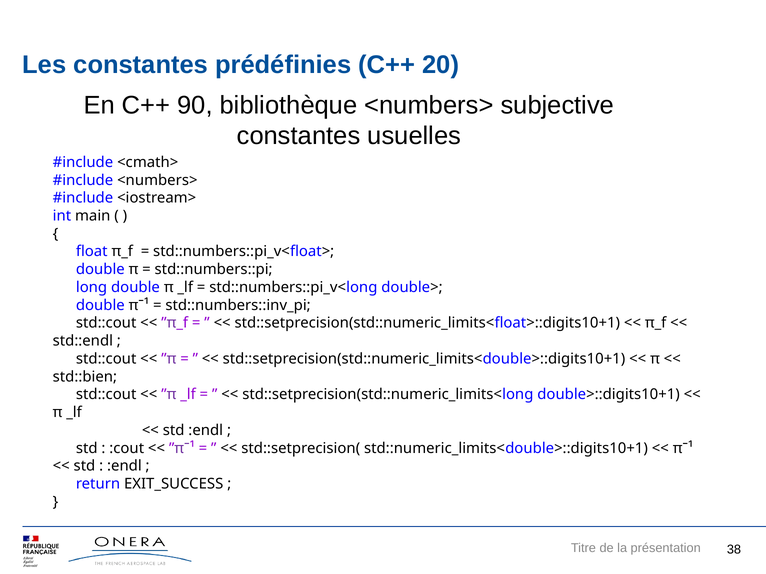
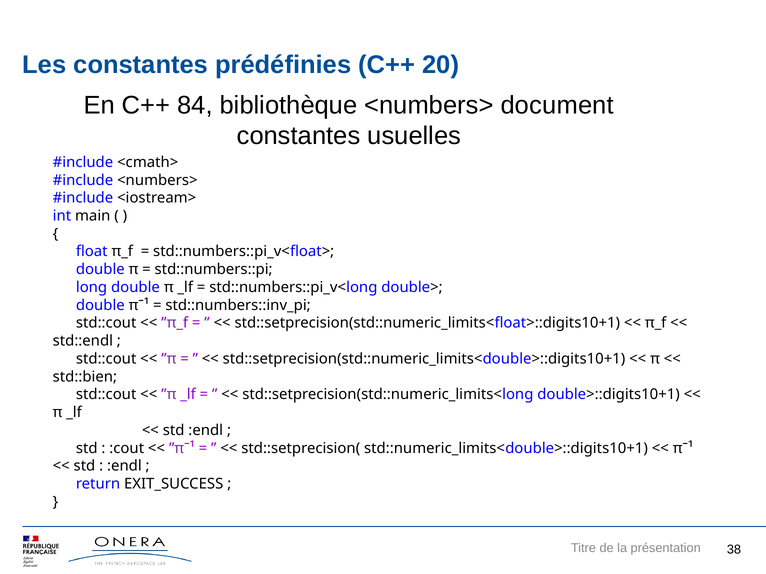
90: 90 -> 84 (195, 105)
subjective: subjective -> document (557, 105)
